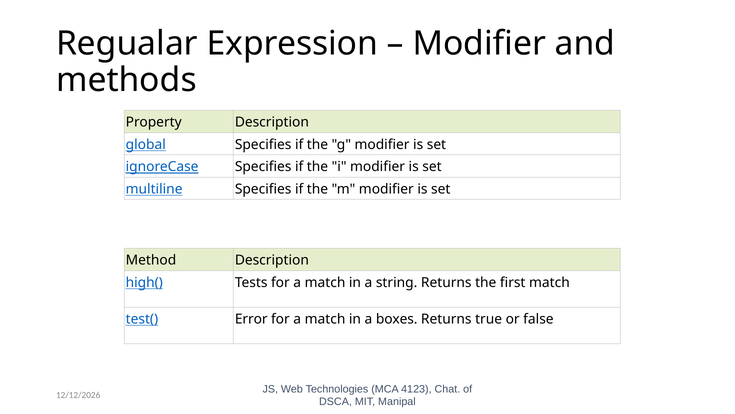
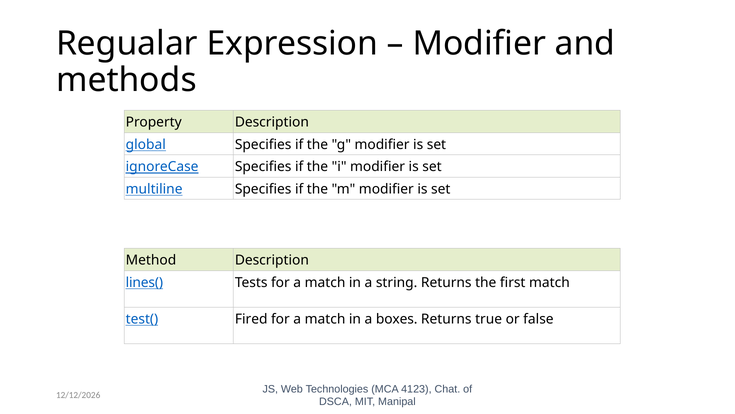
high(: high( -> lines( (144, 282)
Error: Error -> Fired (251, 319)
